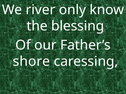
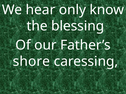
river: river -> hear (40, 10)
